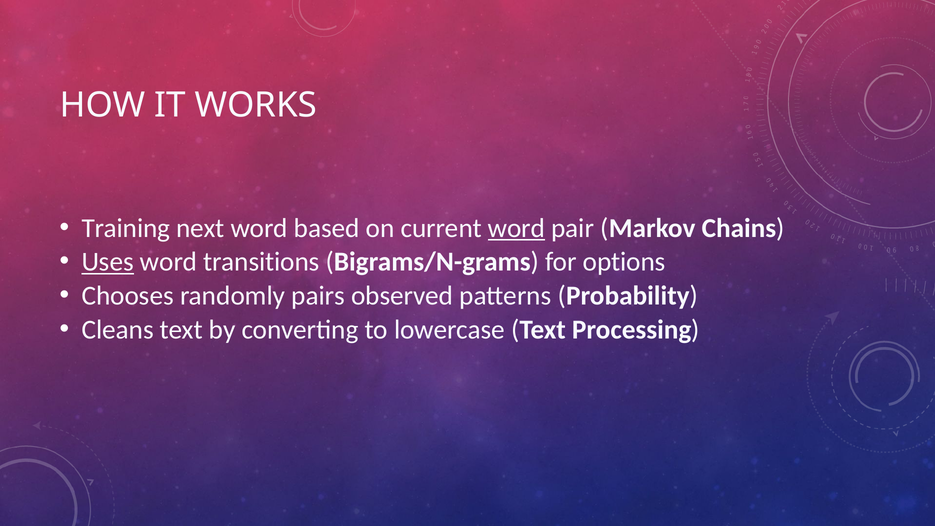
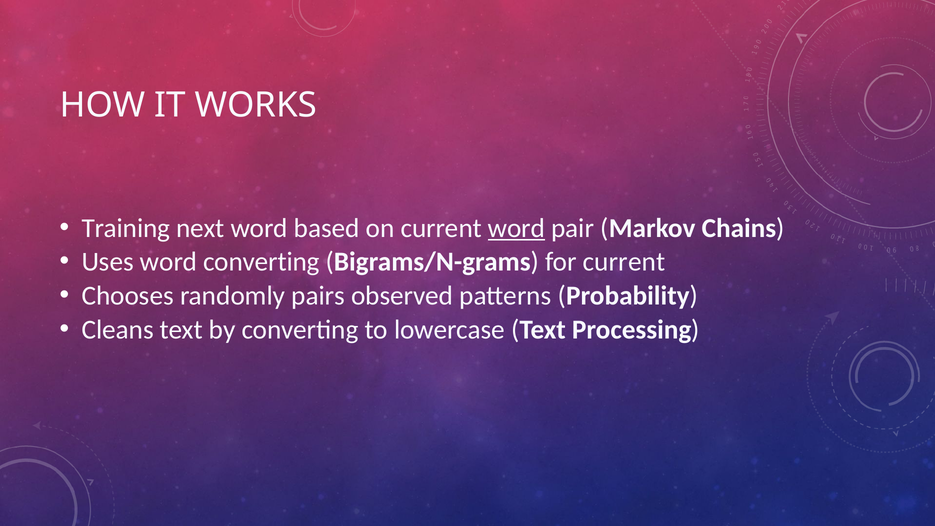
Uses underline: present -> none (108, 262)
word transitions: transitions -> converting (261, 262)
for options: options -> current (624, 262)
